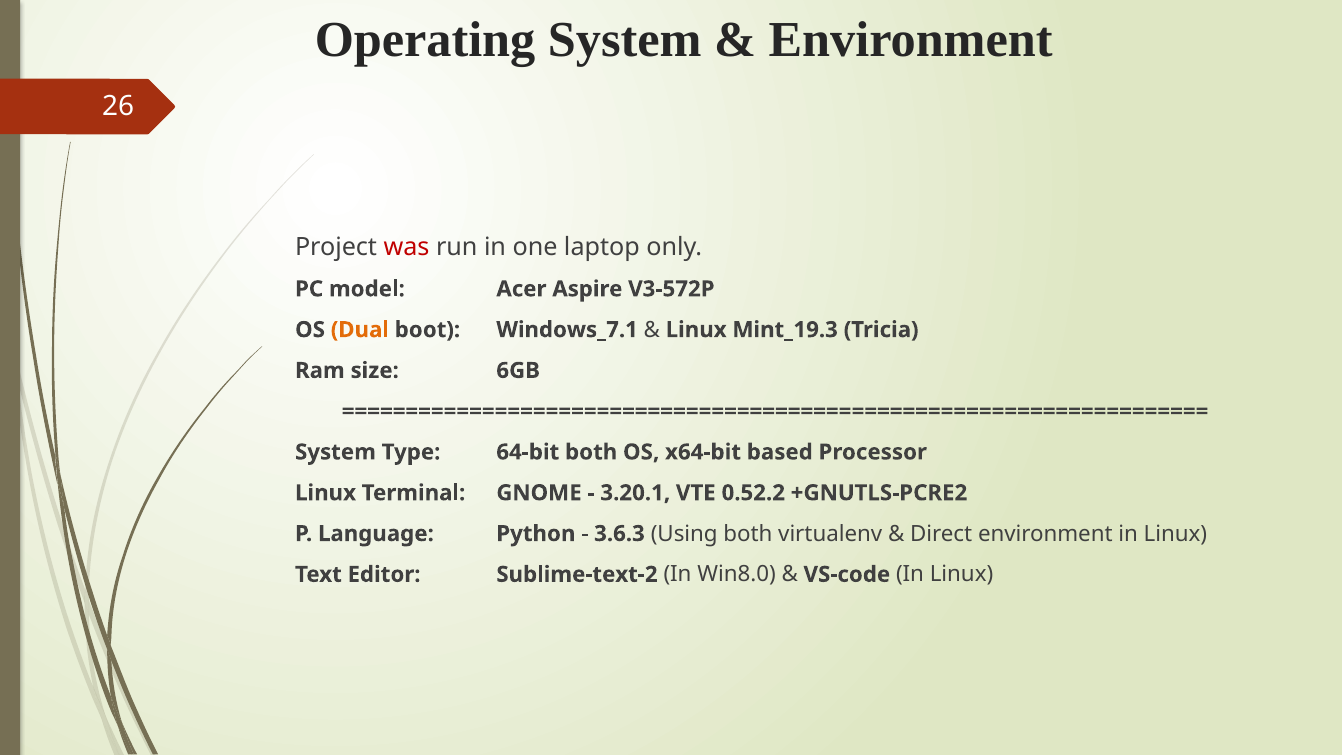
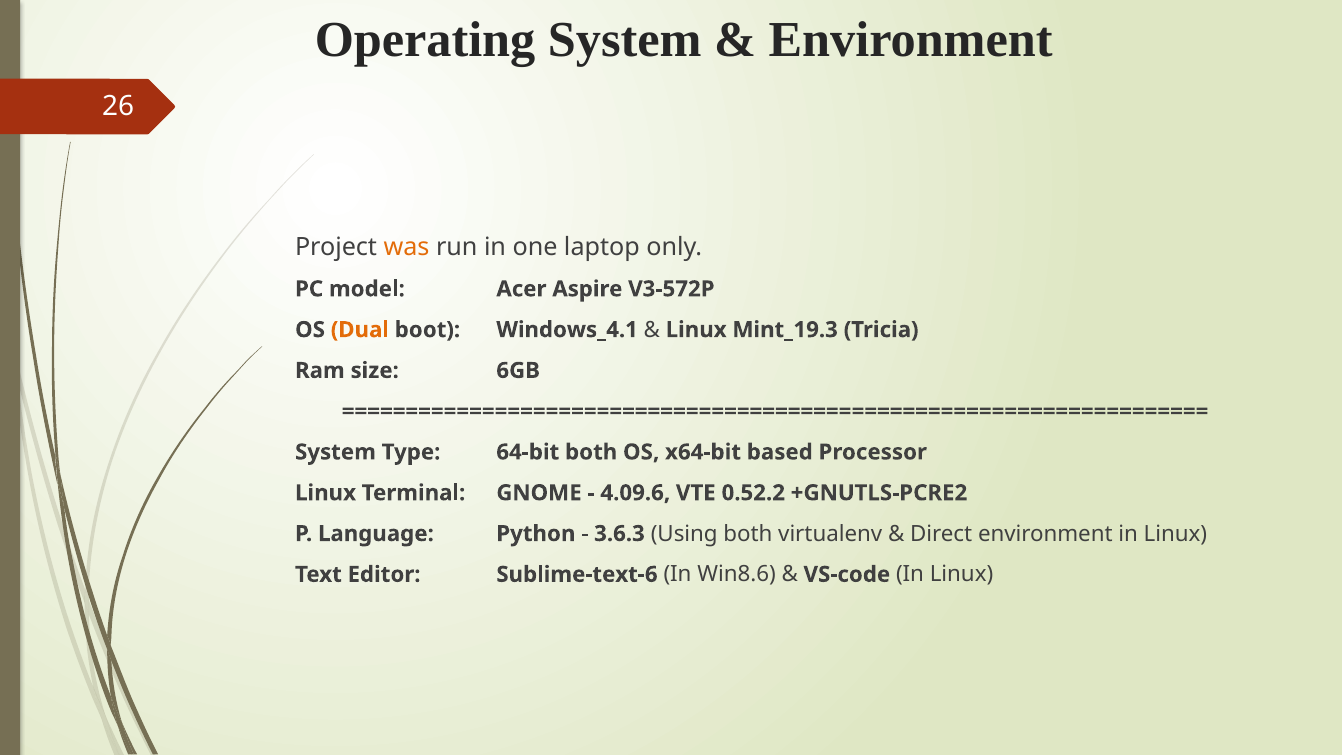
was colour: red -> orange (407, 247)
Windows_7.1: Windows_7.1 -> Windows_4.1 (567, 330)
3.20.1: 3.20.1 -> 4.09.6 (635, 493)
Sublime-text-2: Sublime-text-2 -> Sublime-text-6 (577, 574)
Win8.0: Win8.0 -> Win8.6 (736, 574)
